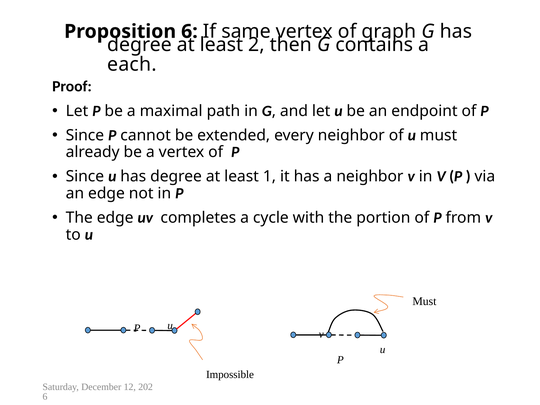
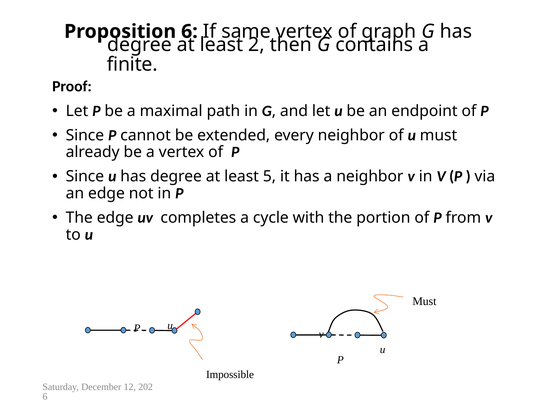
each: each -> finite (132, 65)
1: 1 -> 5 (269, 176)
